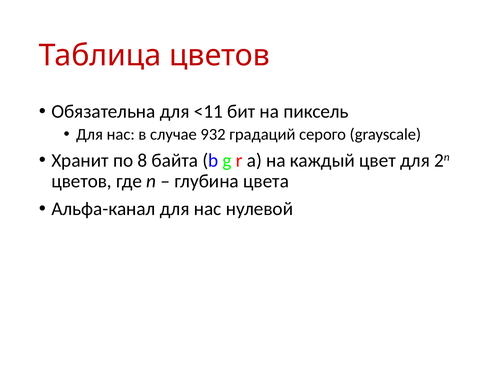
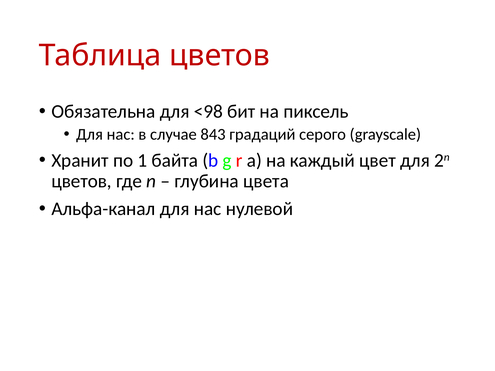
<11: <11 -> <98 (208, 112)
932: 932 -> 843 (213, 134)
8: 8 -> 1 (142, 161)
